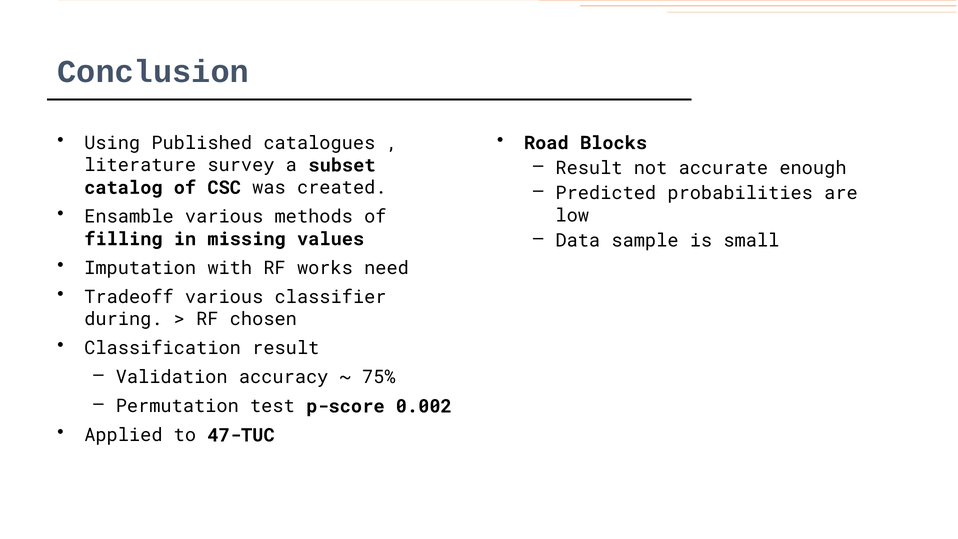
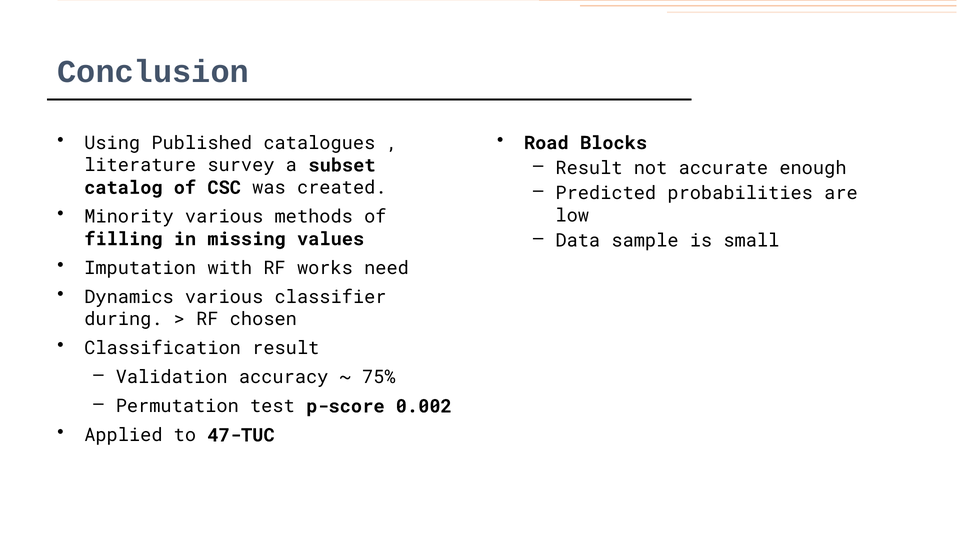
Ensamble: Ensamble -> Minority (129, 217)
Tradeoff: Tradeoff -> Dynamics (129, 297)
